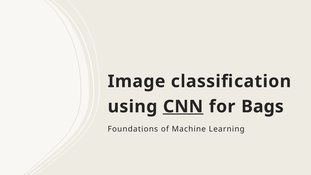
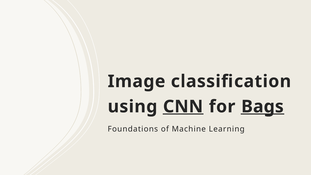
Bags underline: none -> present (262, 107)
